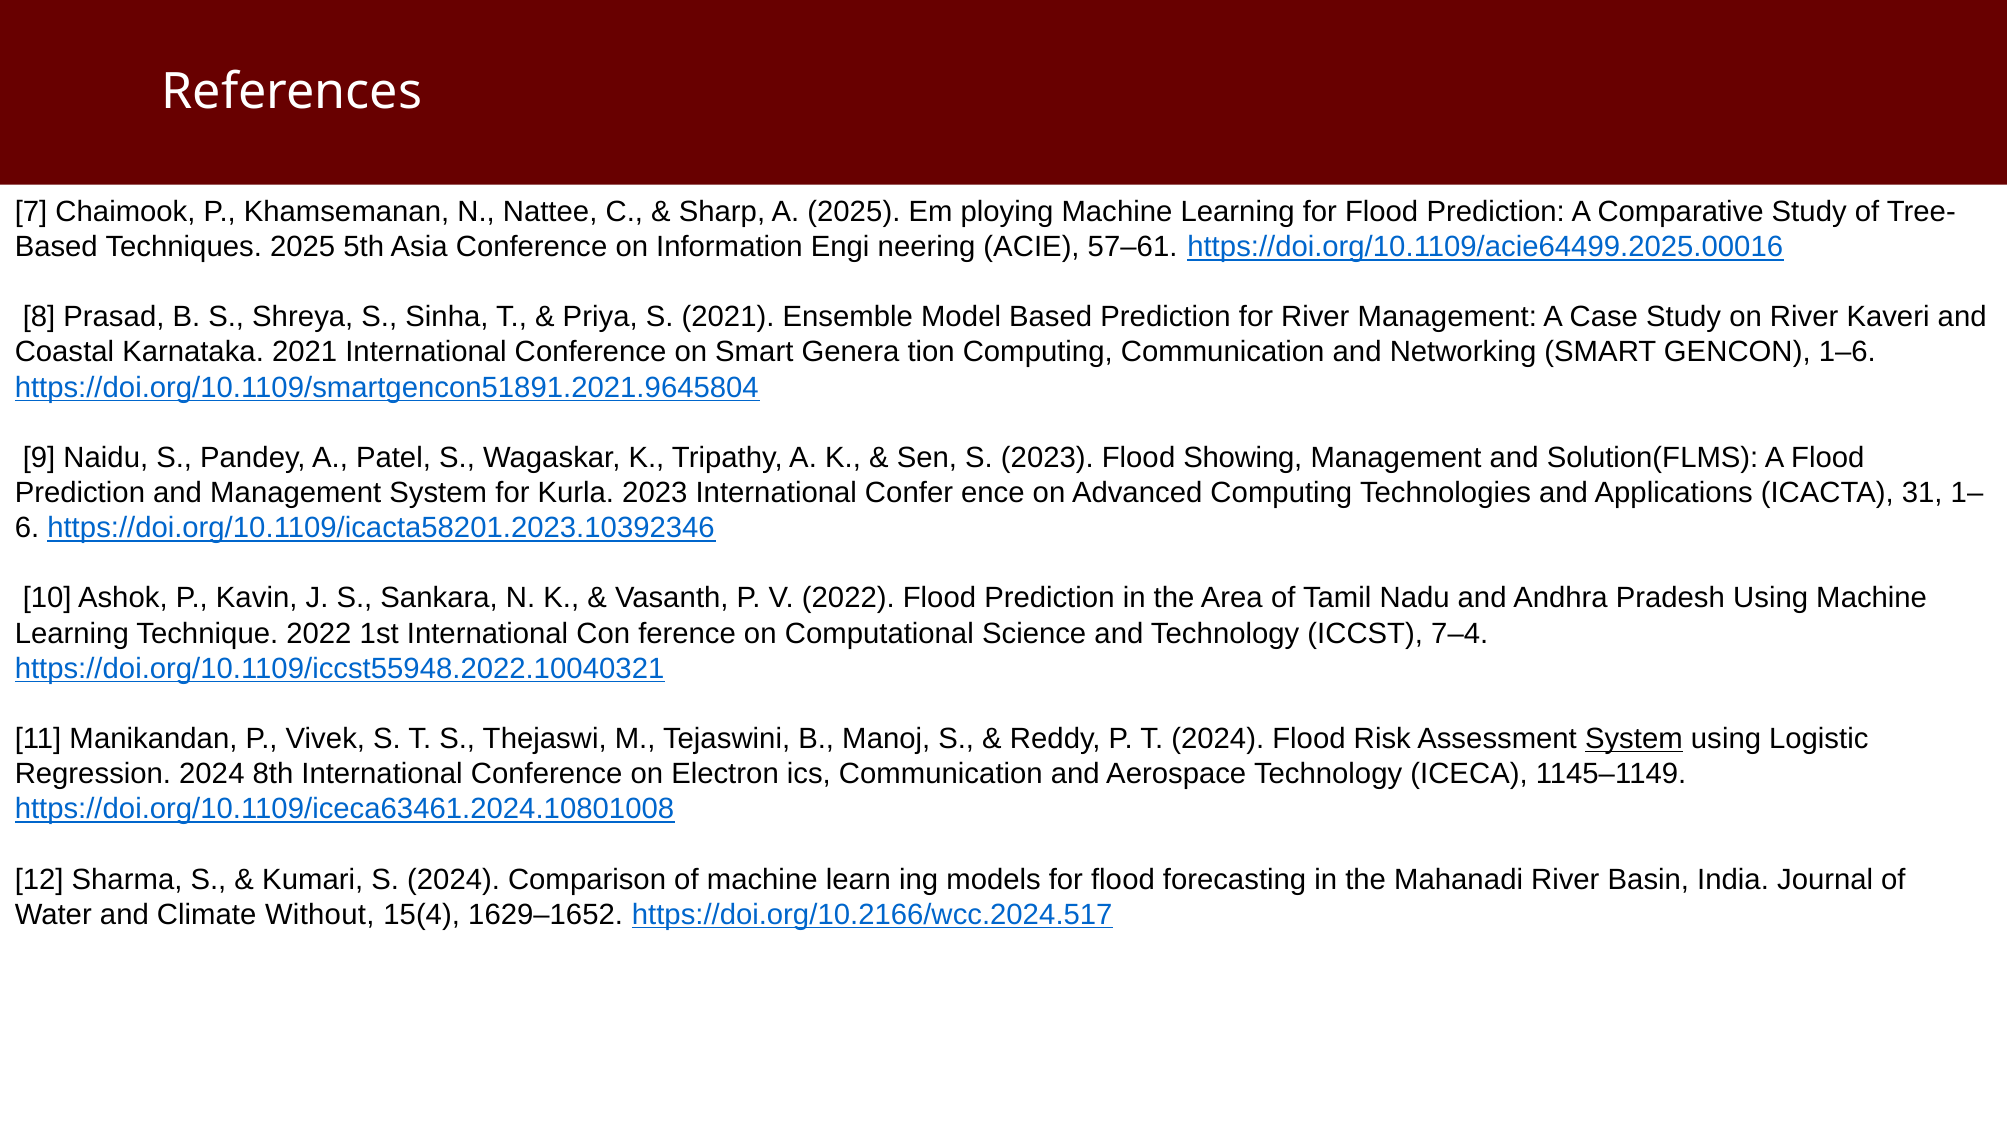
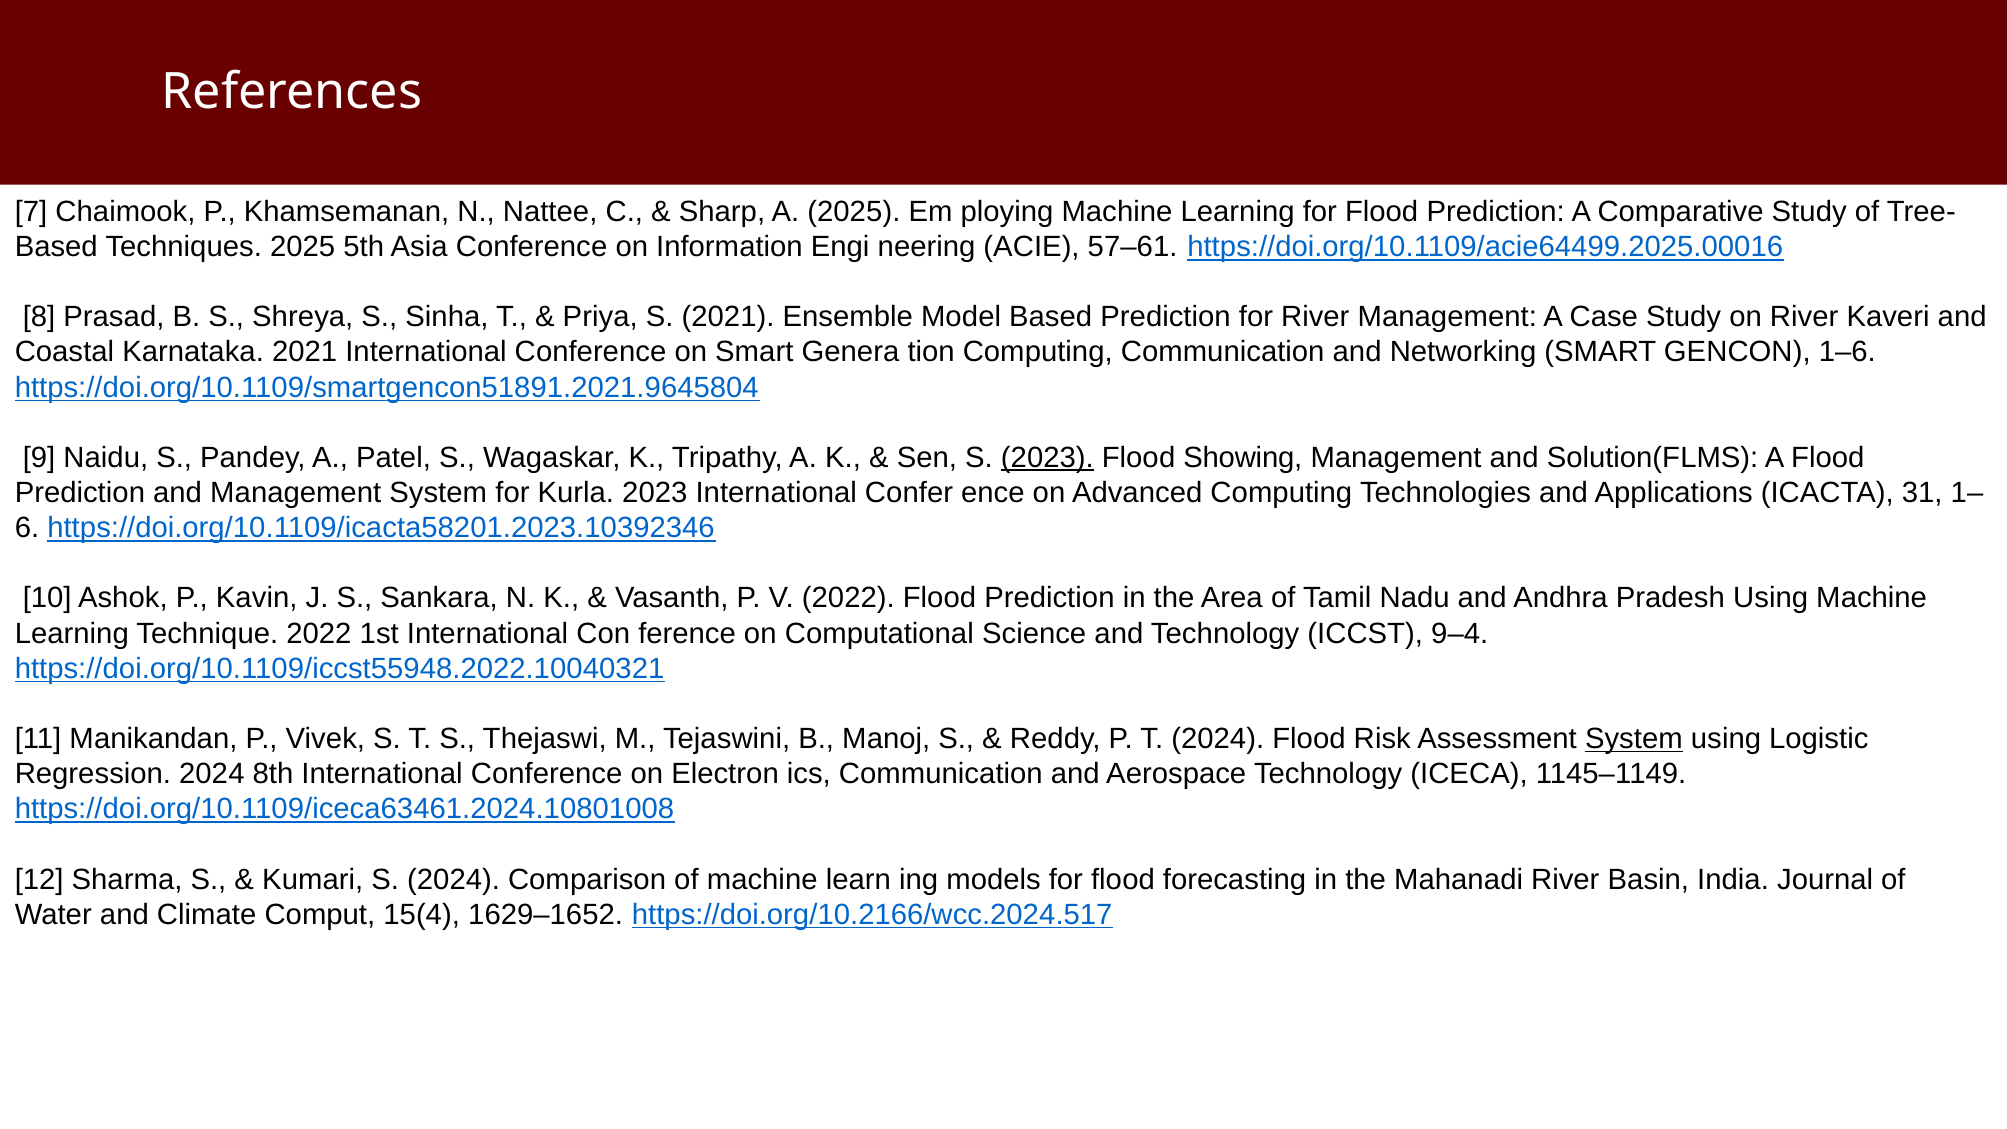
2023 underline: none -> present (1047, 458)
7–4: 7–4 -> 9–4 (1460, 633)
Without: Without -> Comput (320, 914)
